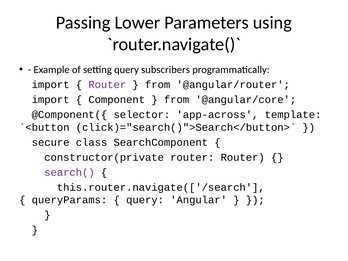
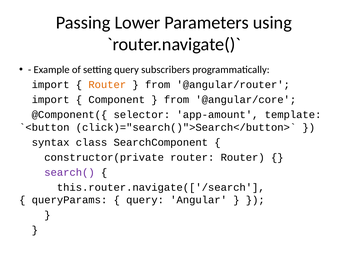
Router colour: purple -> orange (107, 85)
app-across: app-across -> app-amount (217, 115)
secure: secure -> syntax (51, 142)
